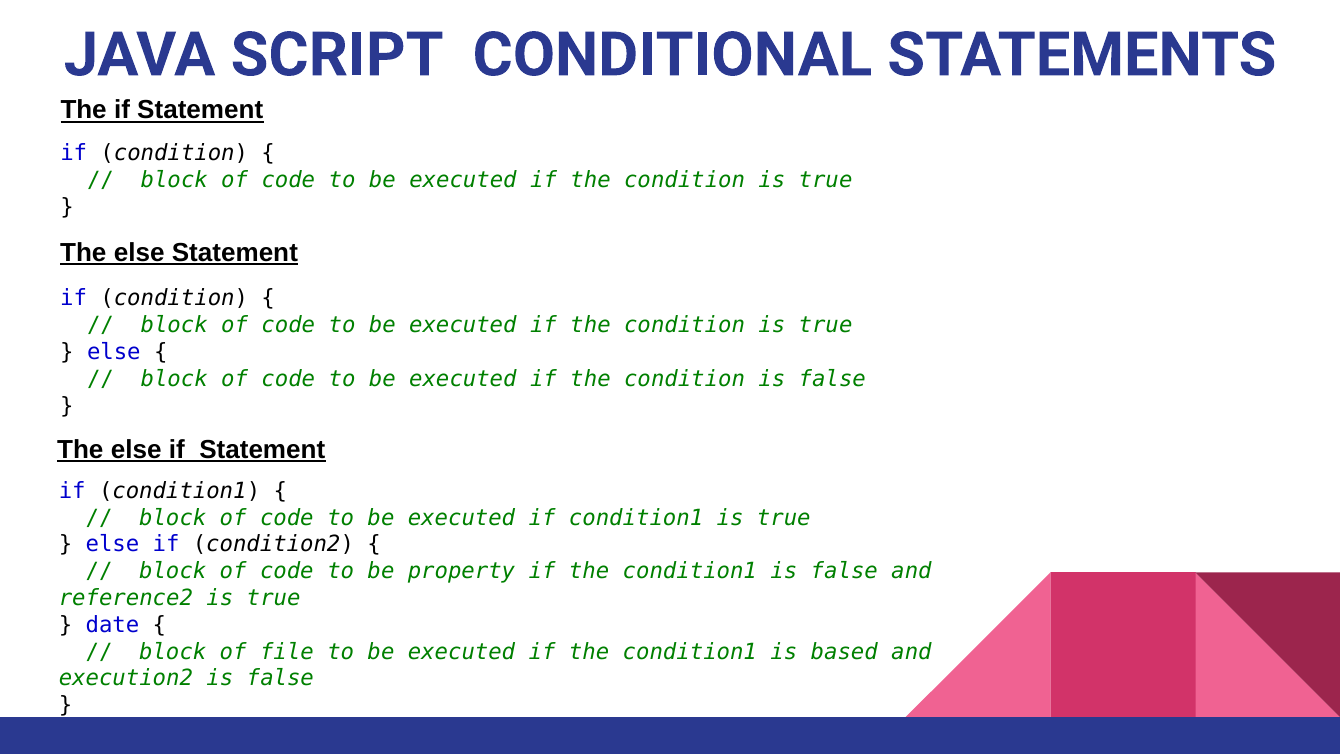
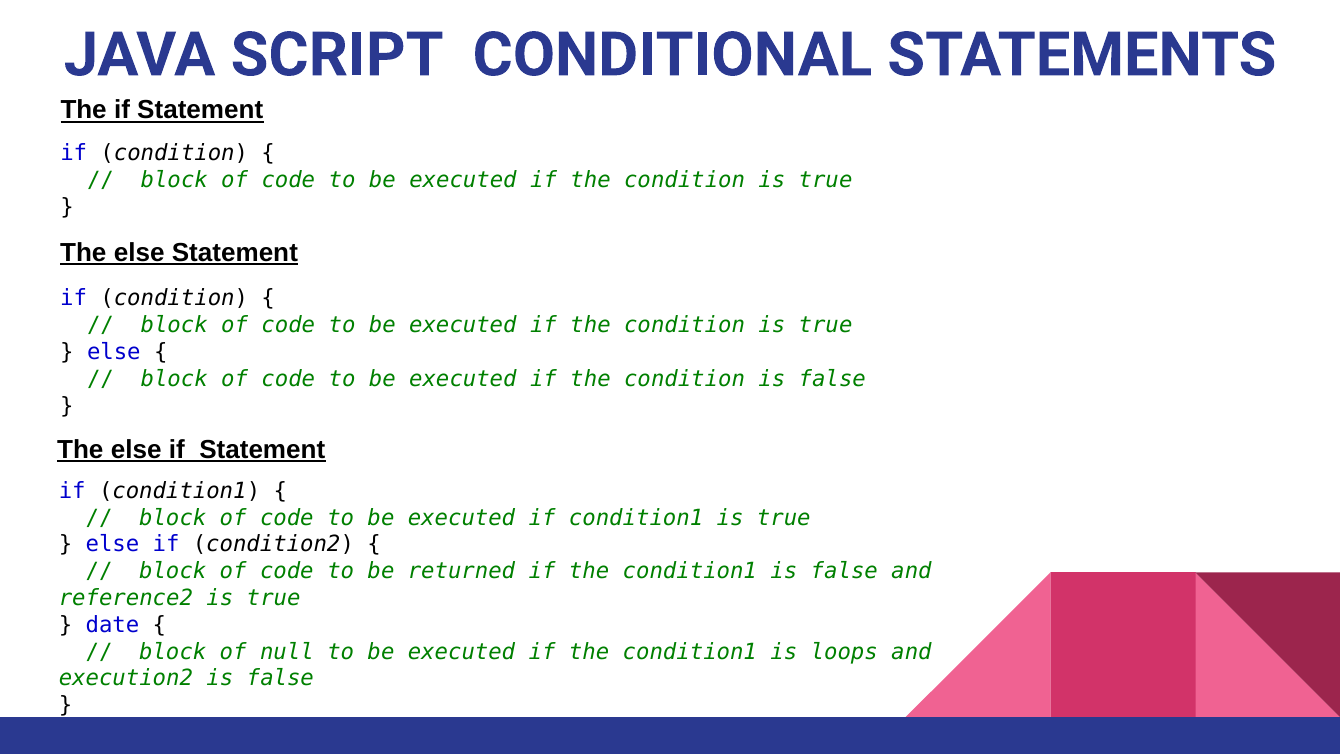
property: property -> returned (461, 571)
file: file -> null (287, 652)
based: based -> loops (844, 652)
